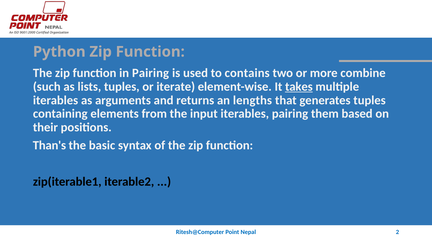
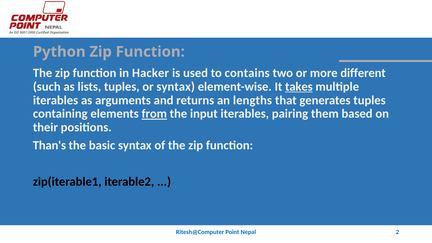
in Pairing: Pairing -> Hacker (151, 73)
combine: combine -> different (363, 73)
or iterate: iterate -> syntax (176, 87)
from underline: none -> present (154, 114)
